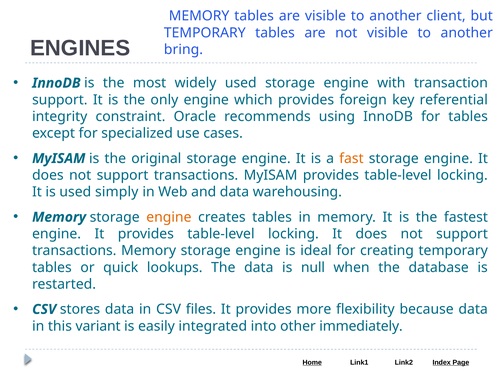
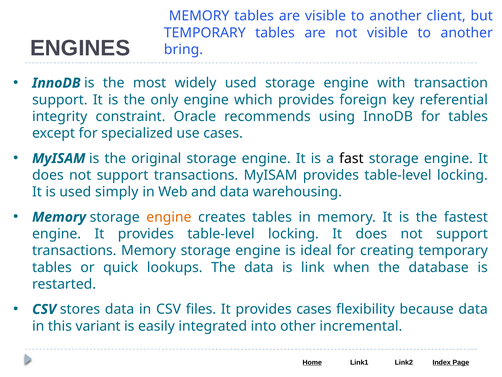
fast colour: orange -> black (351, 158)
null: null -> link (313, 267)
provides more: more -> cases (314, 309)
immediately: immediately -> incremental (361, 326)
